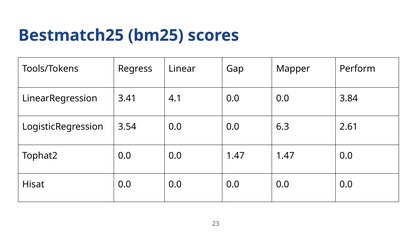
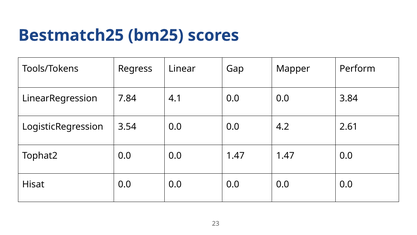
3.41: 3.41 -> 7.84 (127, 98)
6.3: 6.3 -> 4.2 (283, 127)
